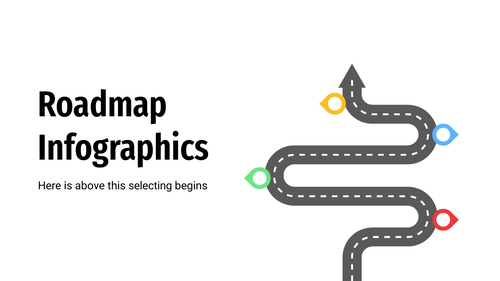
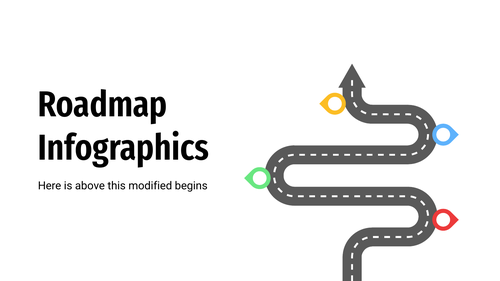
selecting: selecting -> modified (150, 186)
